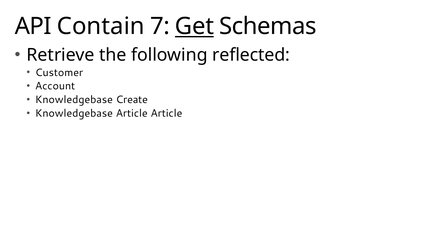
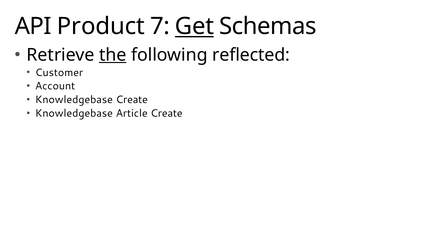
Contain: Contain -> Product (101, 26)
the underline: none -> present (113, 55)
Article Article: Article -> Create (166, 113)
